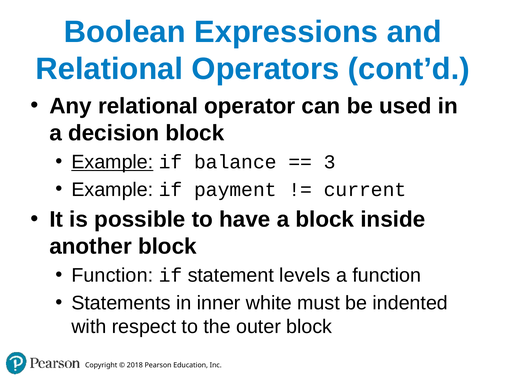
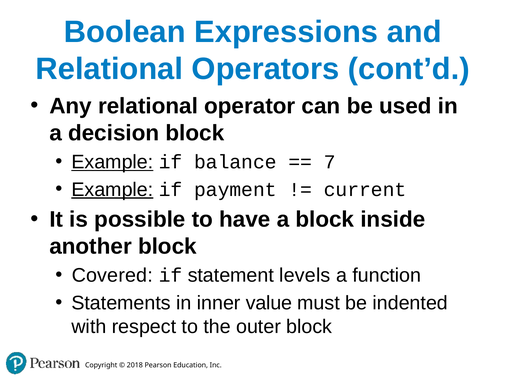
3: 3 -> 7 (330, 162)
Example underline: none -> present (112, 190)
Function: Function -> Covered (112, 276)
white: white -> value (269, 303)
